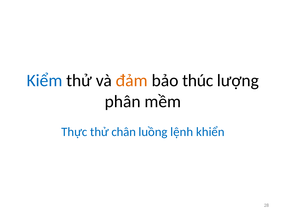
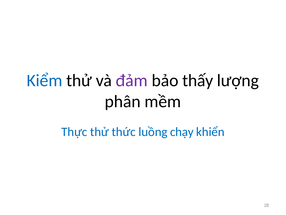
đảm colour: orange -> purple (132, 80)
thúc: thúc -> thấy (198, 80)
chân: chân -> thức (124, 131)
lệnh: lệnh -> chạy (182, 131)
